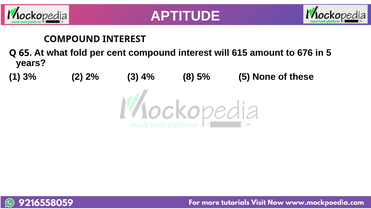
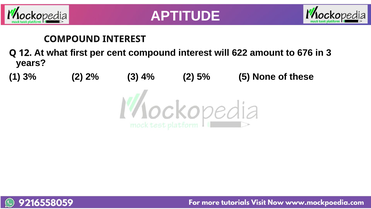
65: 65 -> 12 (24, 53)
fold: fold -> first (79, 53)
615: 615 -> 622 (240, 53)
in 5: 5 -> 3 (329, 53)
4% 8: 8 -> 2 (189, 77)
